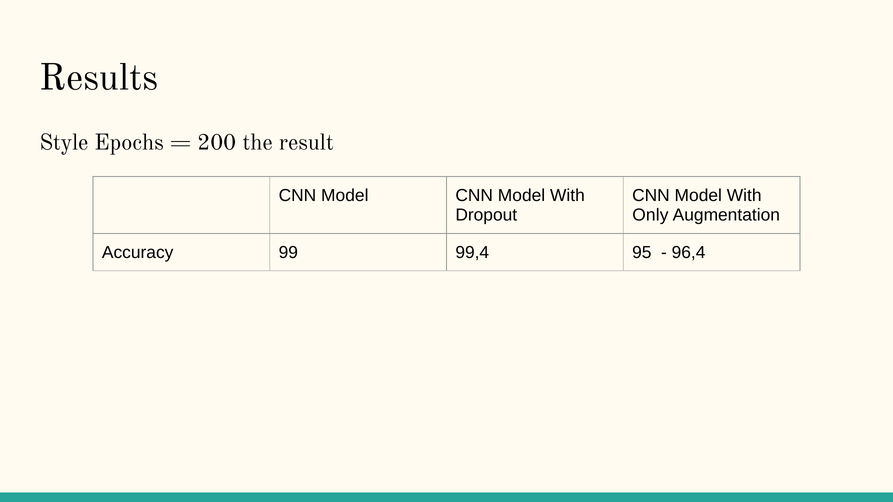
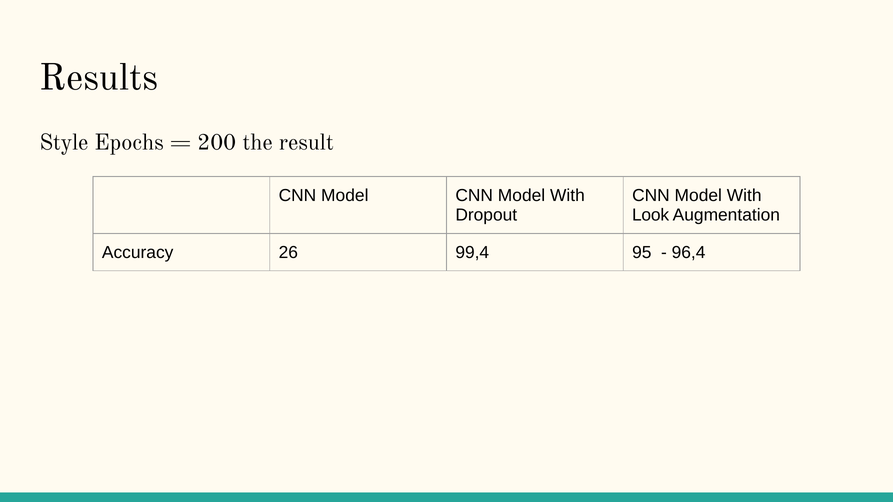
Only: Only -> Look (651, 215)
99: 99 -> 26 (288, 253)
